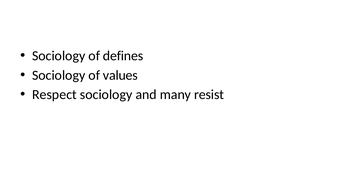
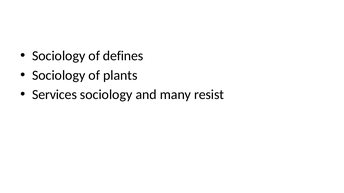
values: values -> plants (120, 75)
Respect: Respect -> Services (54, 95)
